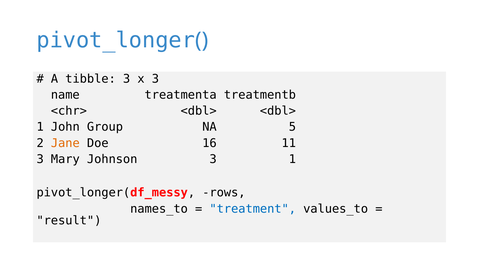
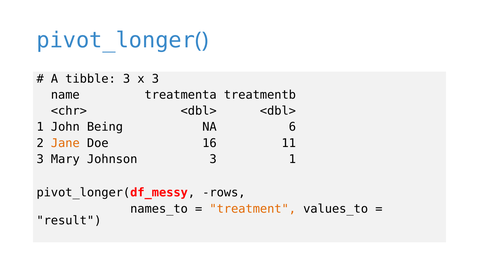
Group: Group -> Being (105, 127)
5: 5 -> 6 (292, 127)
treatment colour: blue -> orange (253, 209)
